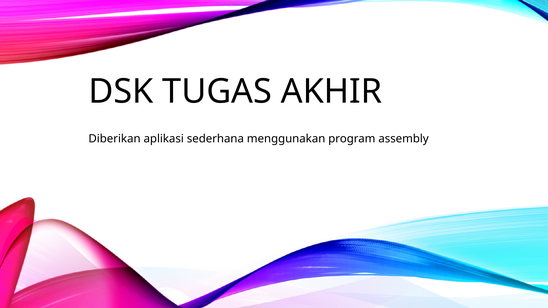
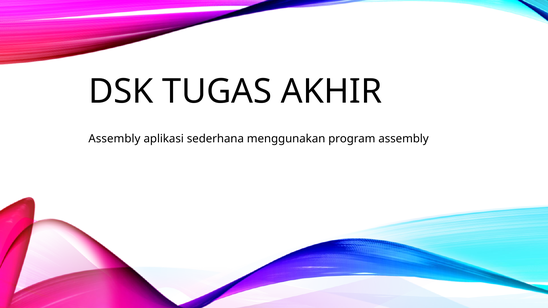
Diberikan: Diberikan -> Assembly (114, 139)
